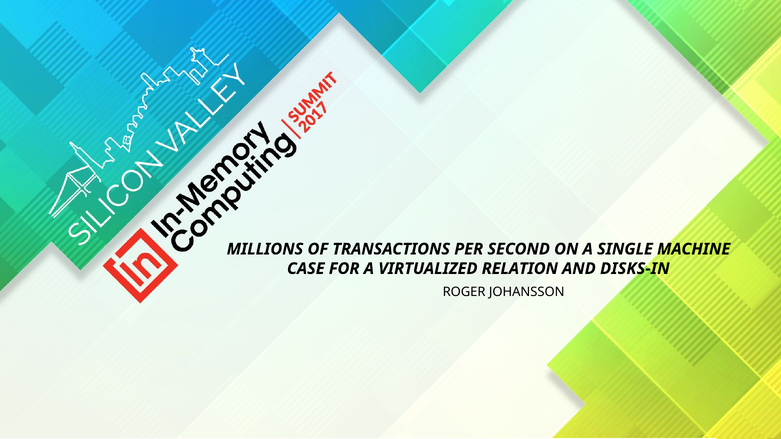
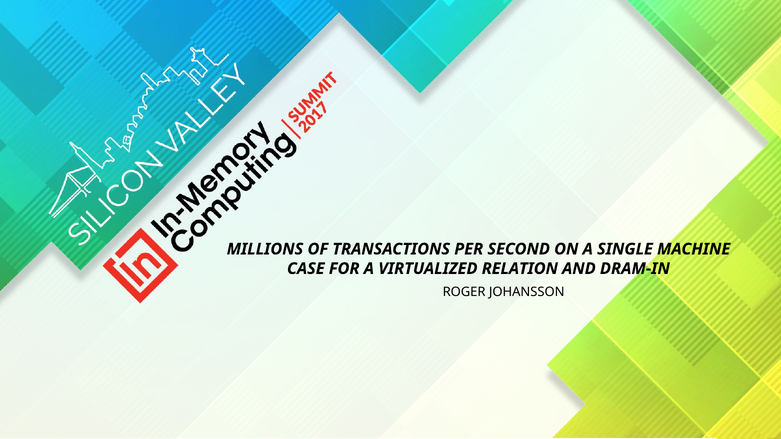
DISKS-IN: DISKS-IN -> DRAM-IN (635, 269)
